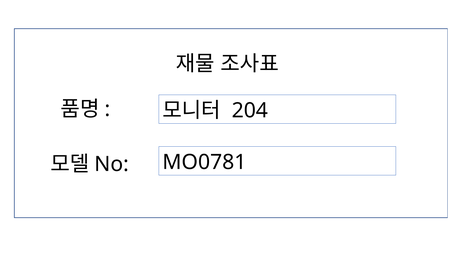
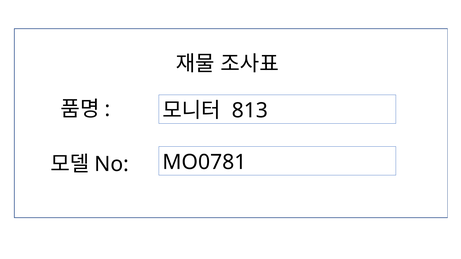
204: 204 -> 813 (250, 111)
